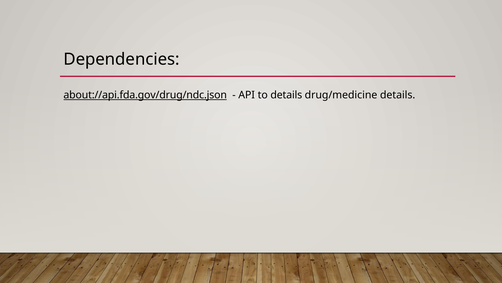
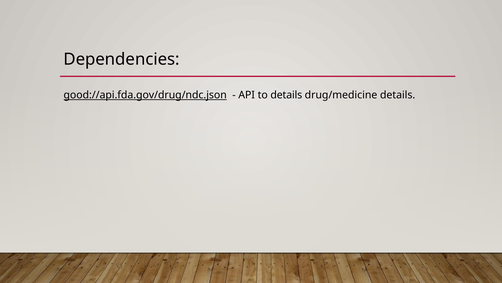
about://api.fda.gov/drug/ndc.json: about://api.fda.gov/drug/ndc.json -> good://api.fda.gov/drug/ndc.json (145, 95)
